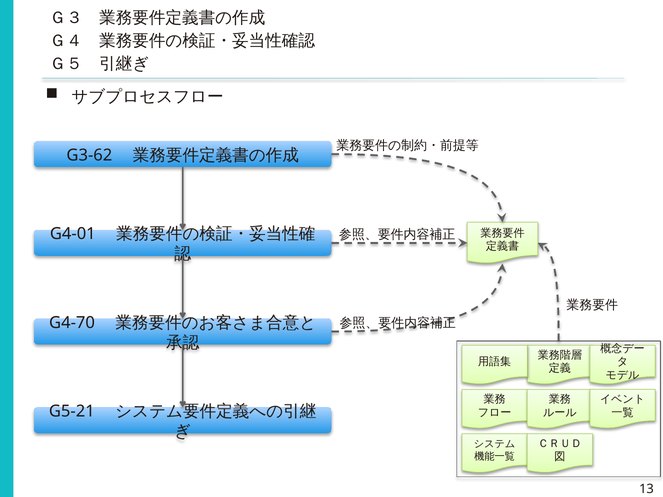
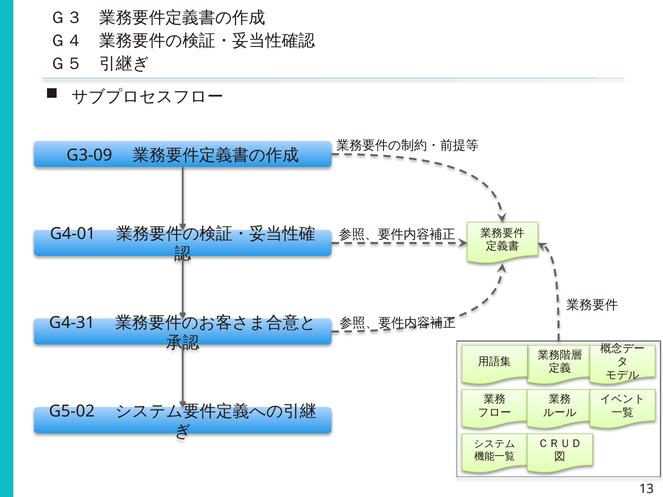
G3-62: G3-62 -> G3-09 (89, 155)
G4-70: G4-70 -> G4-31 (72, 323)
G5-21: G5-21 -> G5-02 (72, 412)
